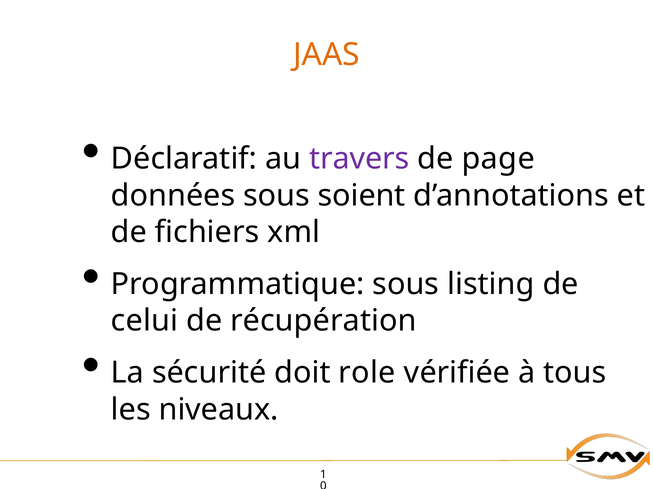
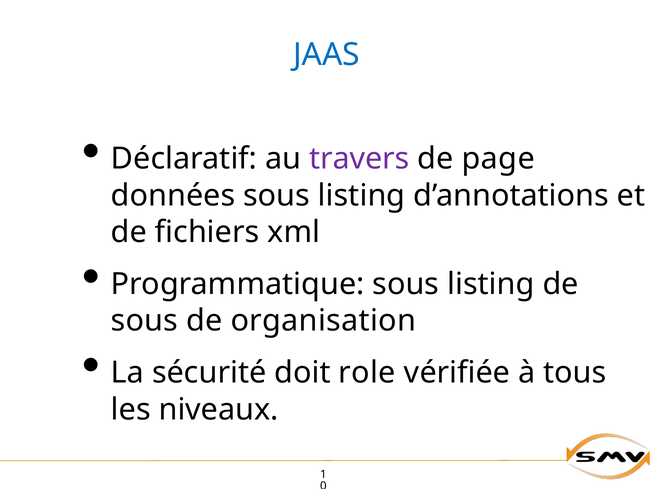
JAAS colour: orange -> blue (326, 55)
données sous soient: soient -> listing (362, 196)
celui: celui -> sous (145, 321)
récupération: récupération -> organisation (323, 321)
